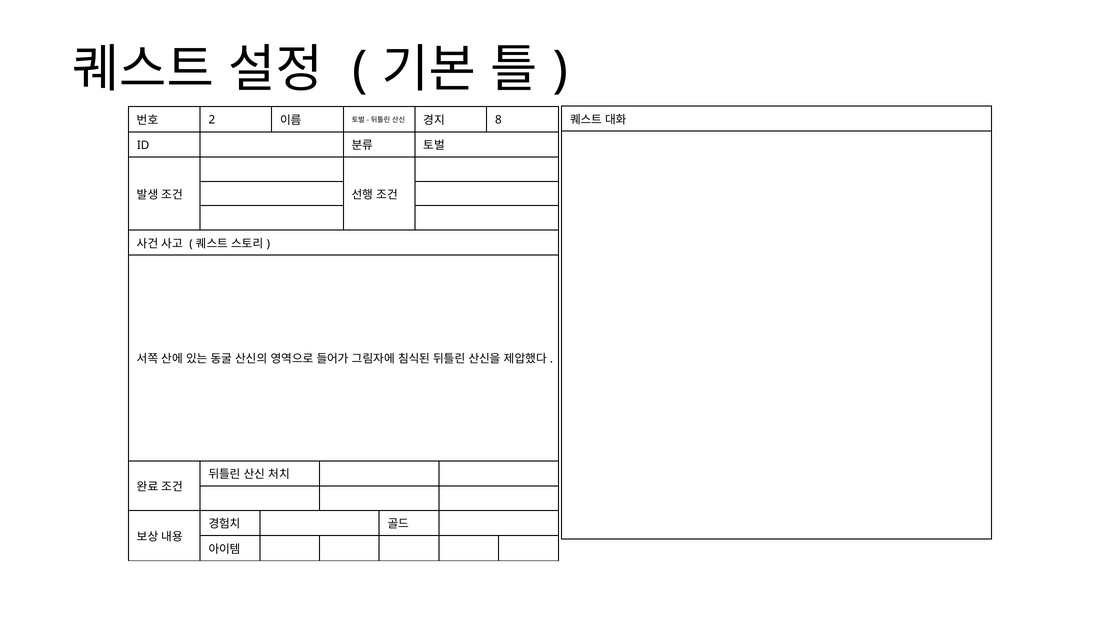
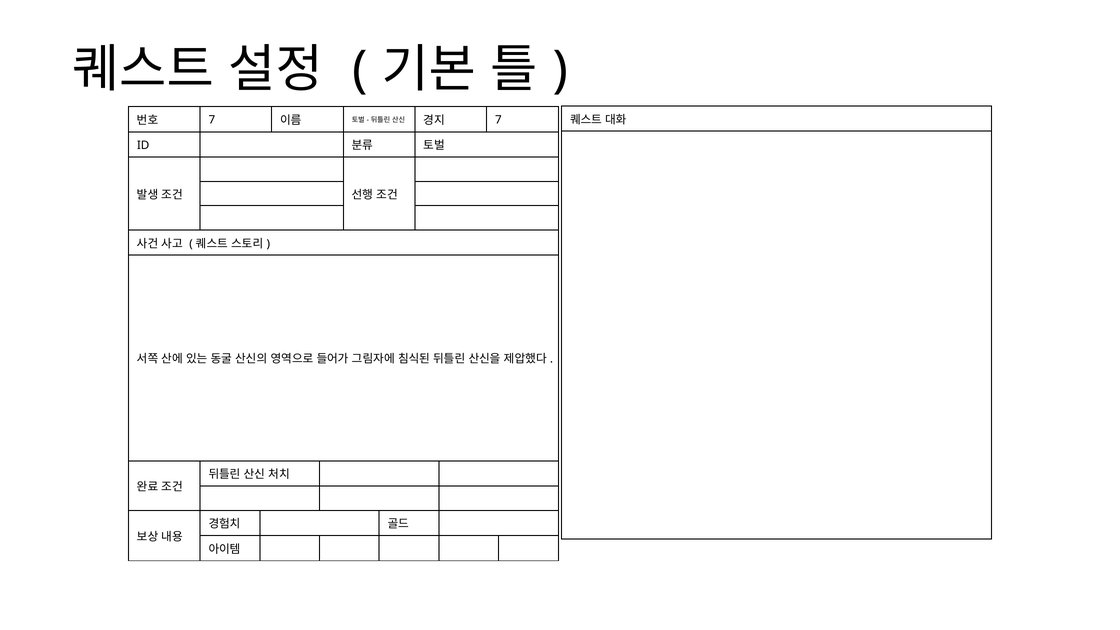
2: 2 -> 7 (212, 120)
8: 8 -> 7 (498, 120)
